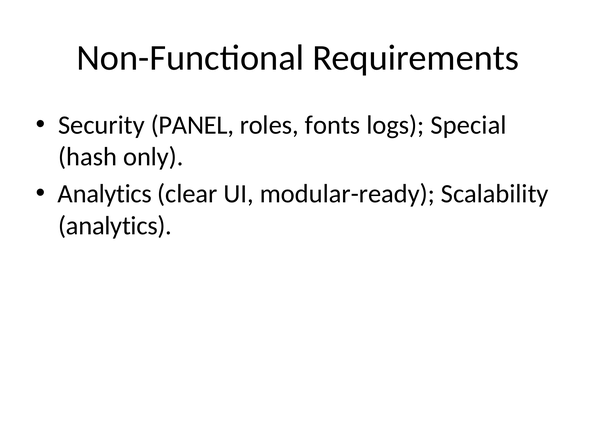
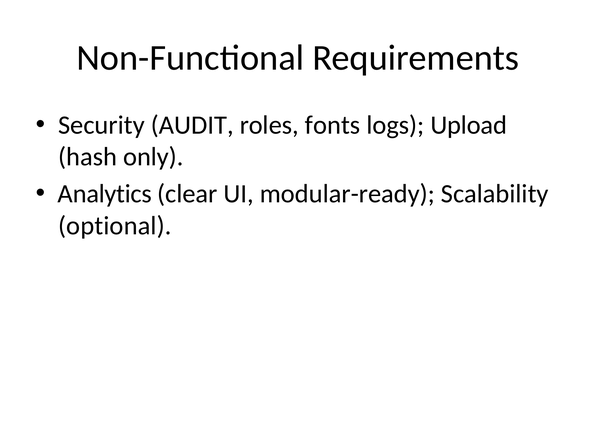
PANEL: PANEL -> AUDIT (192, 125)
Special: Special -> Upload (469, 125)
analytics: analytics -> optional (115, 226)
